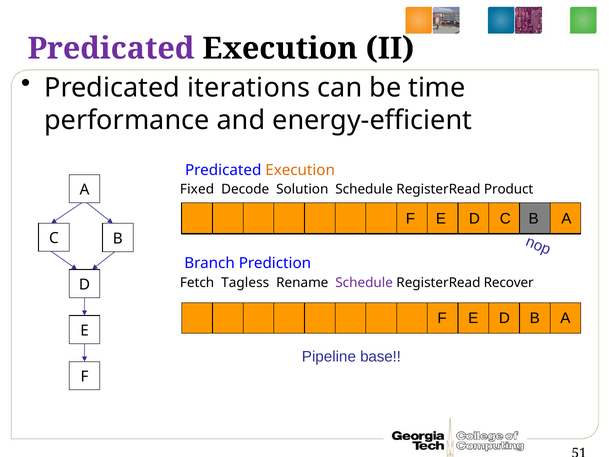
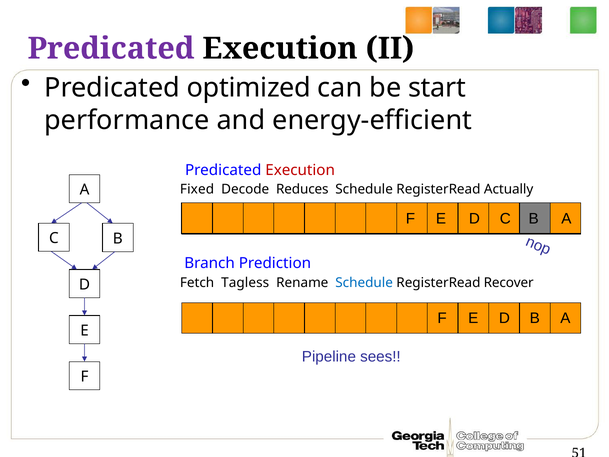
iterations: iterations -> optimized (249, 88)
time: time -> start (437, 88)
Execution colour: orange -> red (300, 170)
Solution: Solution -> Reduces (302, 189)
Product: Product -> Actually (509, 189)
Schedule colour: purple -> blue (364, 283)
base: base -> sees (380, 357)
